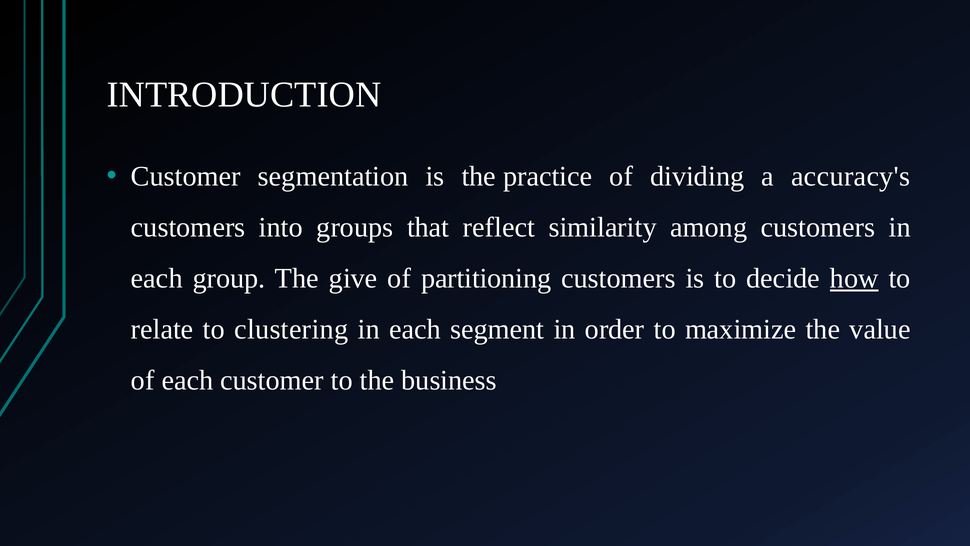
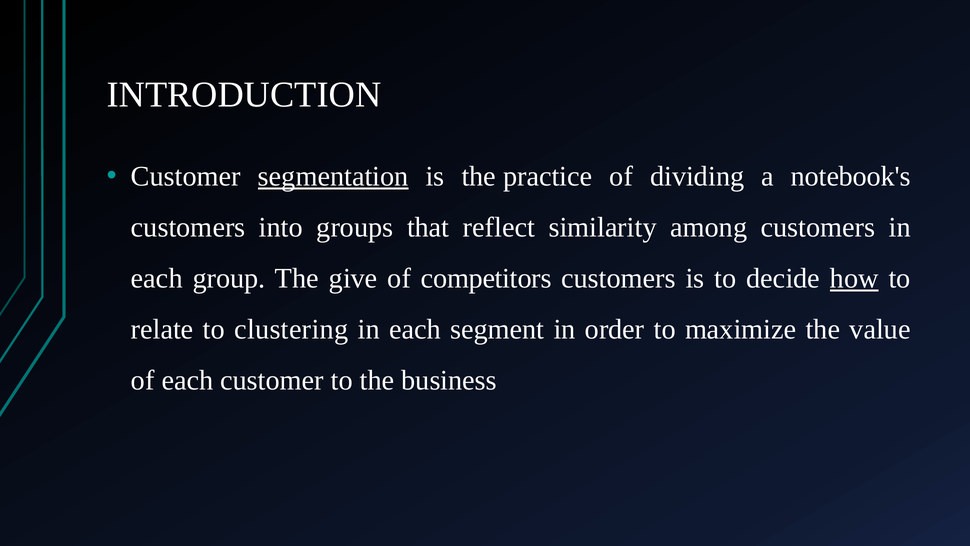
segmentation underline: none -> present (333, 176)
accuracy's: accuracy's -> notebook's (851, 176)
partitioning: partitioning -> competitors (486, 278)
